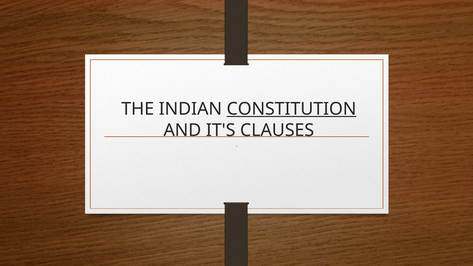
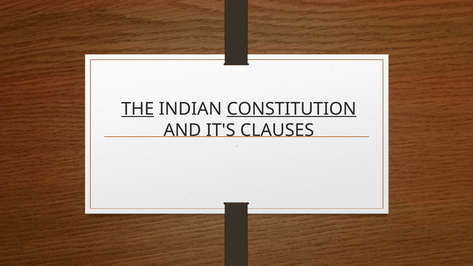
THE underline: none -> present (138, 109)
